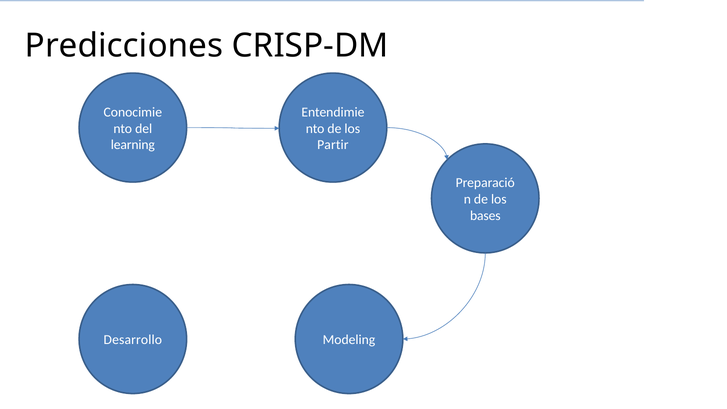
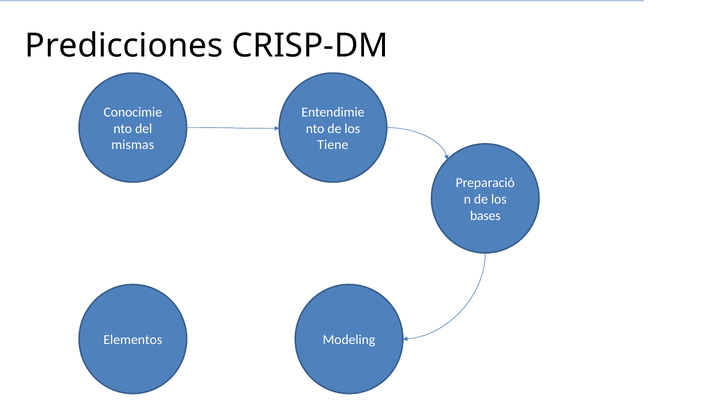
learning: learning -> mismas (133, 145)
Partir: Partir -> Tiene (333, 145)
Desarrollo: Desarrollo -> Elementos (133, 340)
